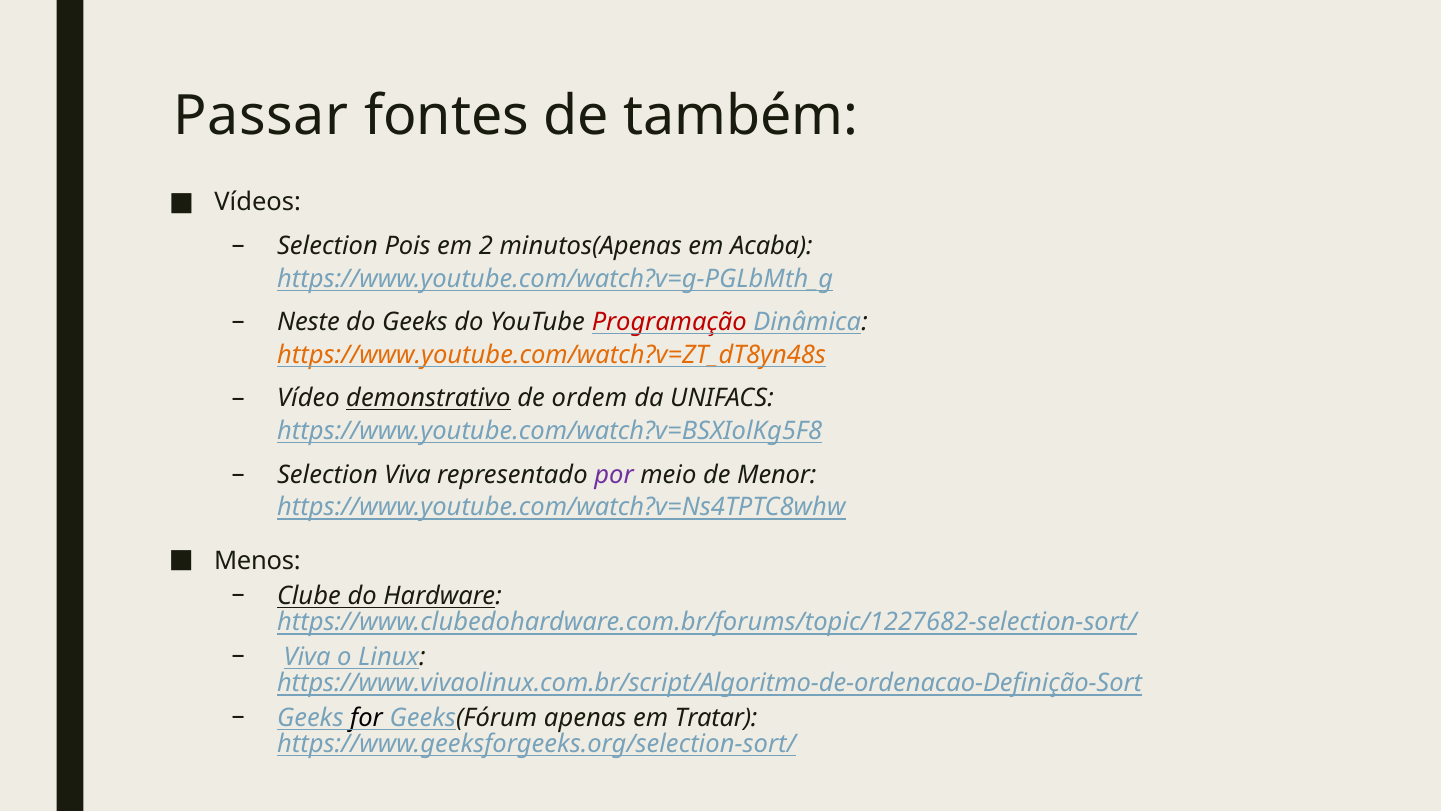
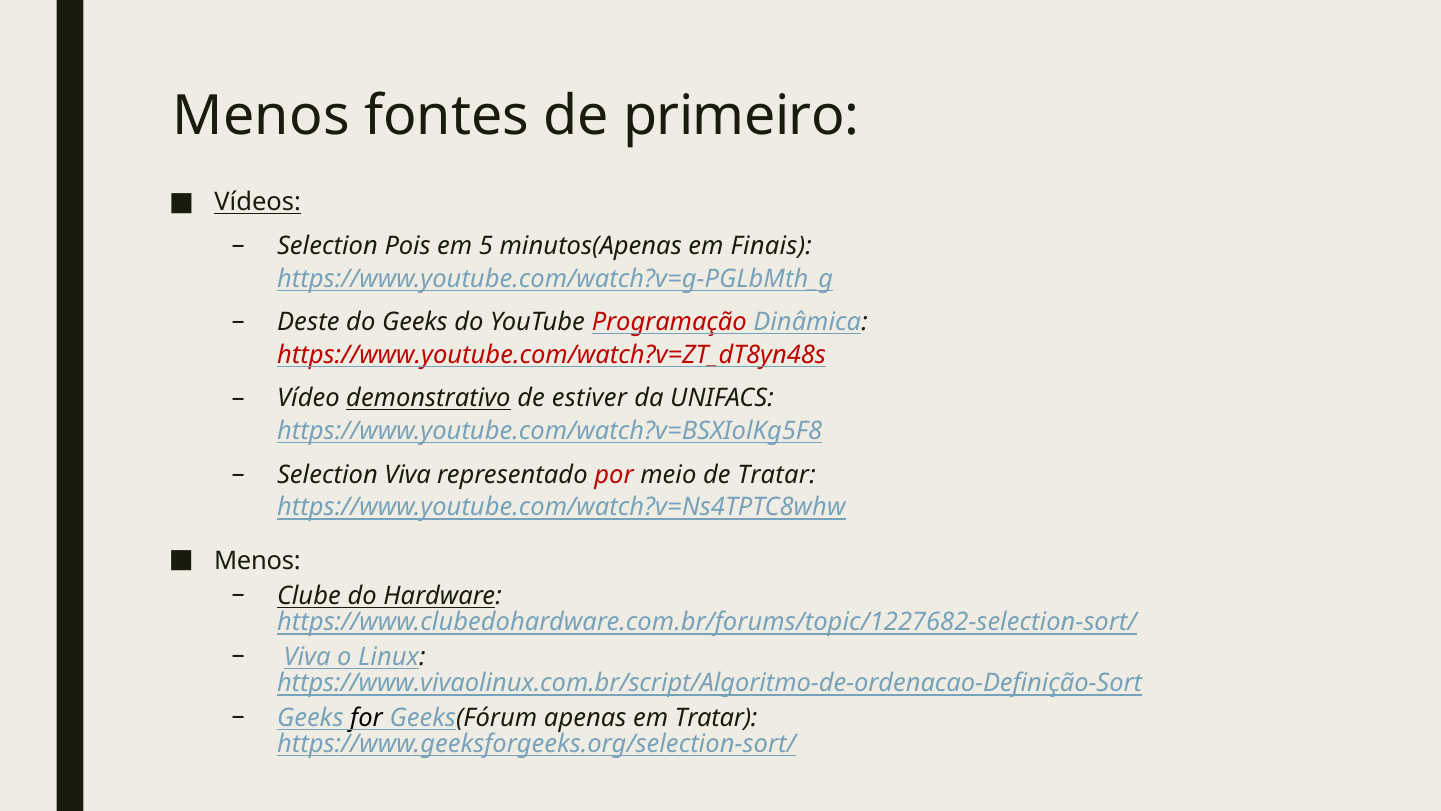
Passar: Passar -> Menos (261, 117)
também: também -> primeiro (741, 117)
Vídeos underline: none -> present (258, 202)
2: 2 -> 5 (486, 246)
Acaba: Acaba -> Finais (771, 246)
Neste: Neste -> Deste (308, 322)
https://www.youtube.com/watch?v=ZT_dT8yn48s colour: orange -> red (552, 355)
ordem: ordem -> estiver (589, 398)
por colour: purple -> red (614, 474)
de Menor: Menor -> Tratar (777, 474)
